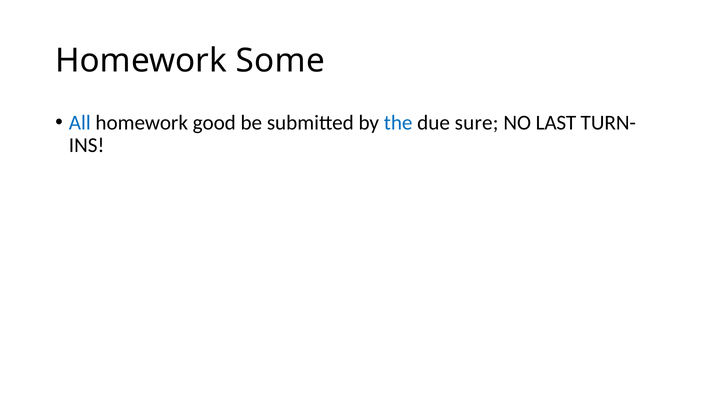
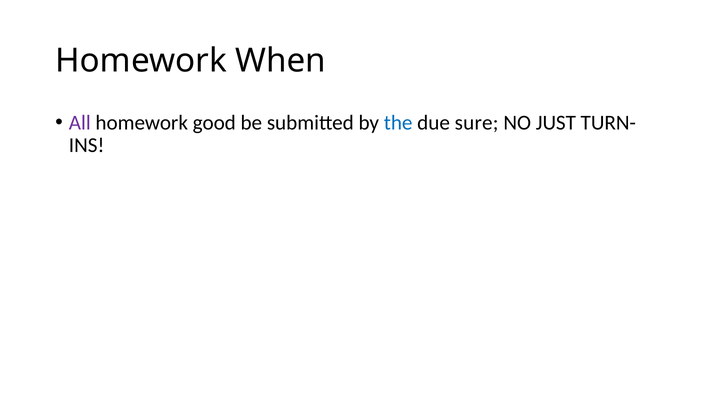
Some: Some -> When (281, 61)
All colour: blue -> purple (80, 123)
LAST: LAST -> JUST (556, 123)
